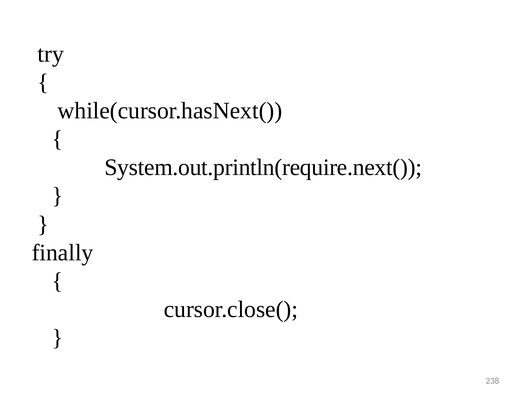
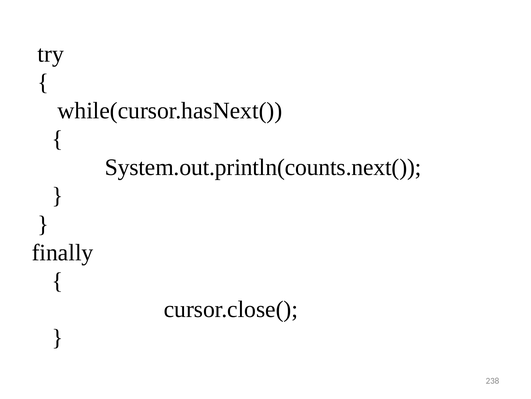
System.out.println(require.next(: System.out.println(require.next( -> System.out.println(counts.next( (263, 167)
